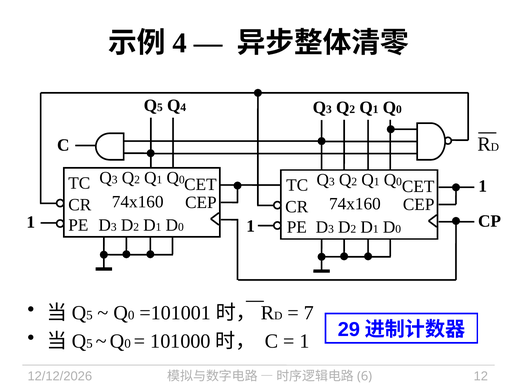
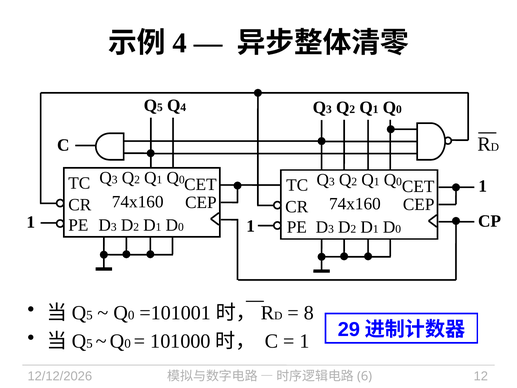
7: 7 -> 8 (309, 313)
